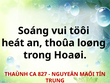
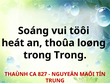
trong Hoaøi: Hoaøi -> Trong (70, 55)
